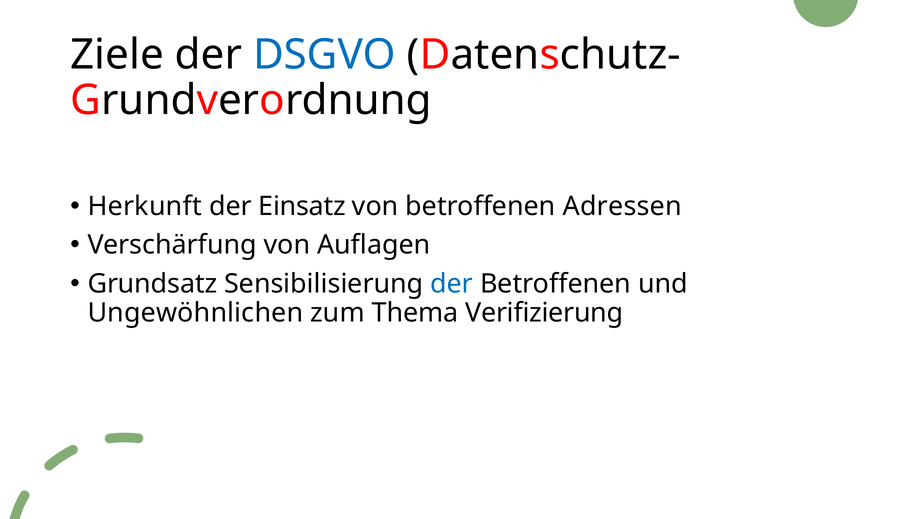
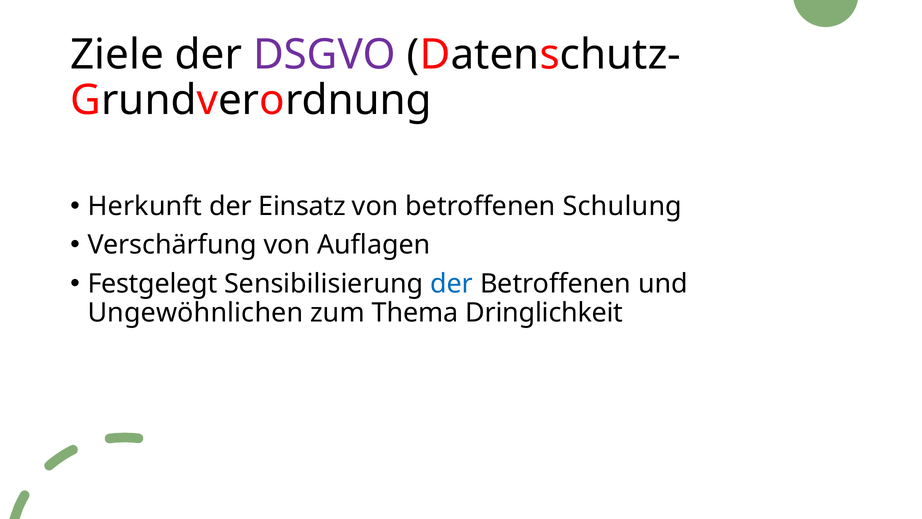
DSGVO colour: blue -> purple (324, 55)
Adressen: Adressen -> Schulung (622, 206)
Grundsatz: Grundsatz -> Festgelegt (152, 284)
Verifizierung: Verifizierung -> Dringlichkeit (544, 313)
